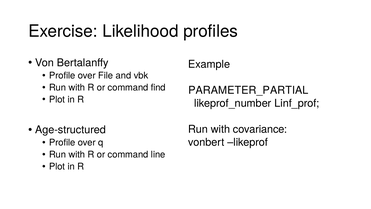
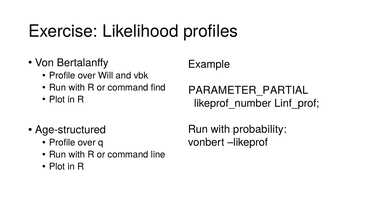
File: File -> Will (106, 76)
covariance: covariance -> probability (260, 129)
